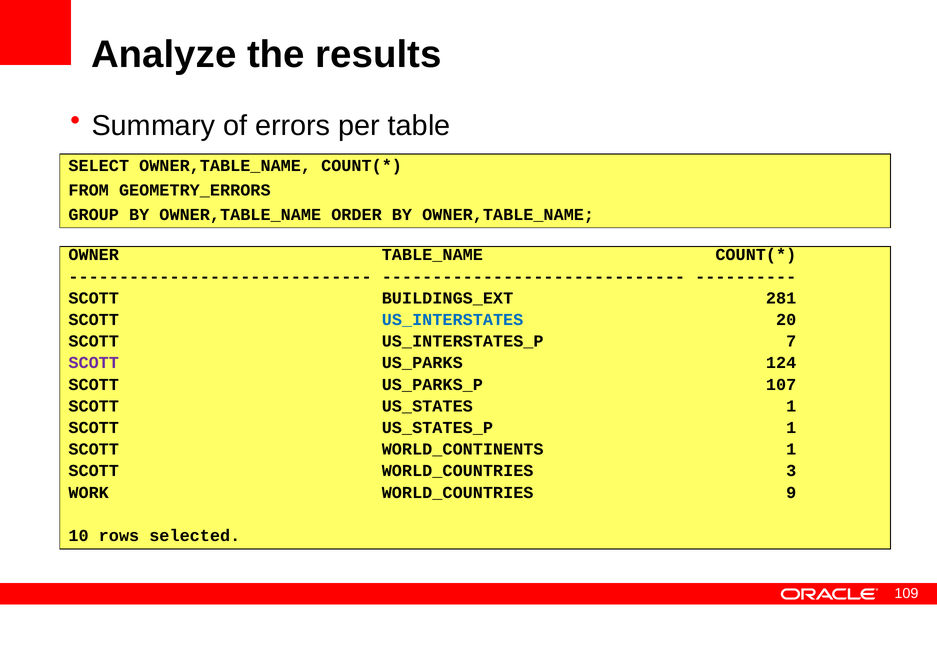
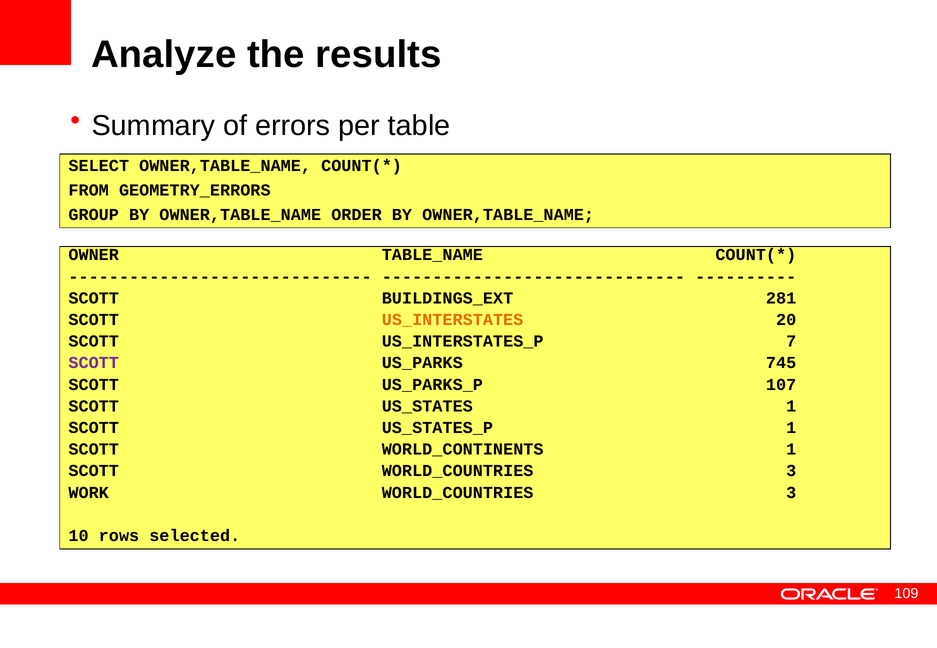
US_INTERSTATES colour: blue -> orange (453, 320)
124: 124 -> 745 (781, 363)
WORK WORLD_COUNTRIES 9: 9 -> 3 (791, 493)
